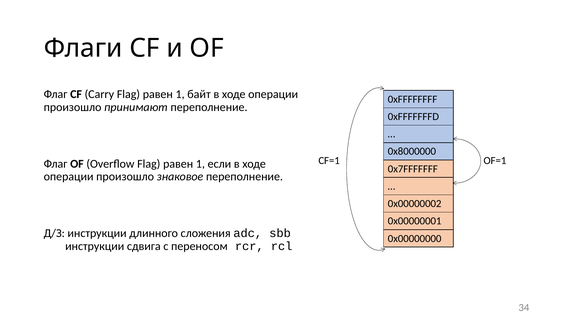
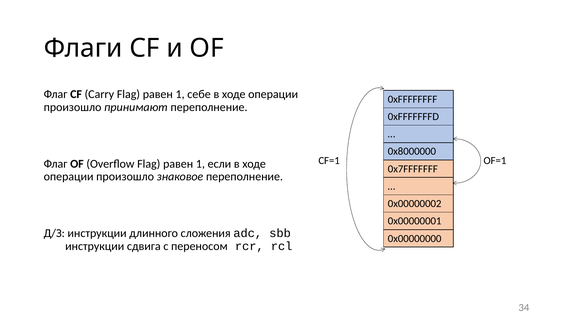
байт: байт -> себе (199, 94)
